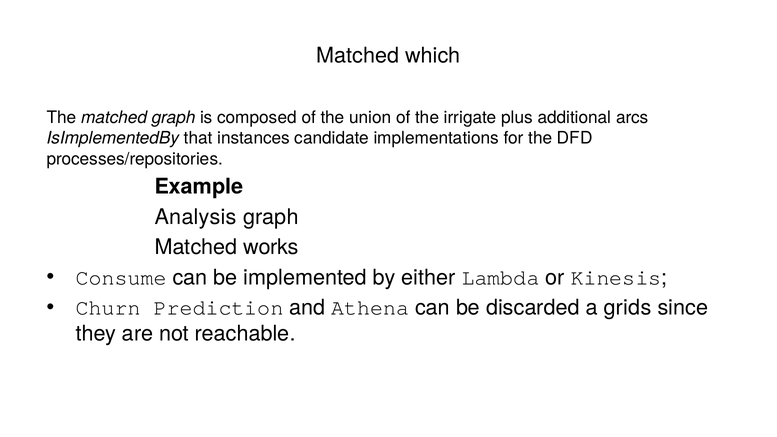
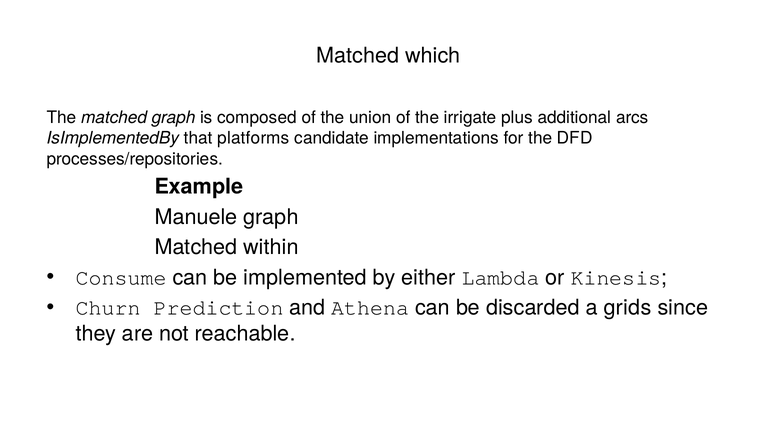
instances: instances -> platforms (253, 138)
Analysis: Analysis -> Manuele (196, 217)
works: works -> within (271, 247)
